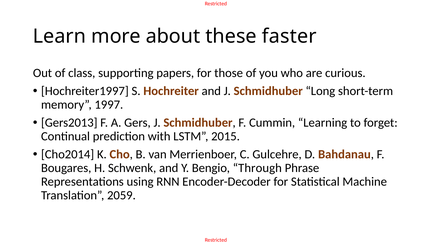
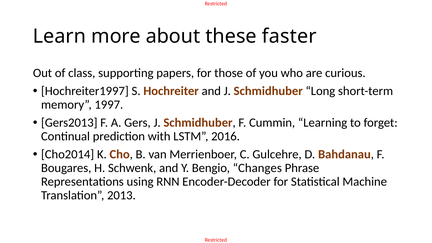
2015: 2015 -> 2016 (226, 136)
Through: Through -> Changes (257, 168)
2059: 2059 -> 2013 (121, 195)
